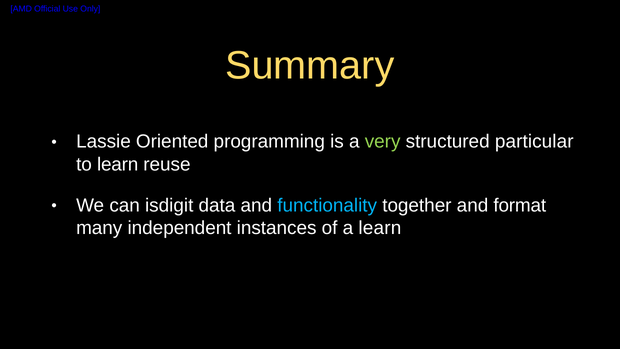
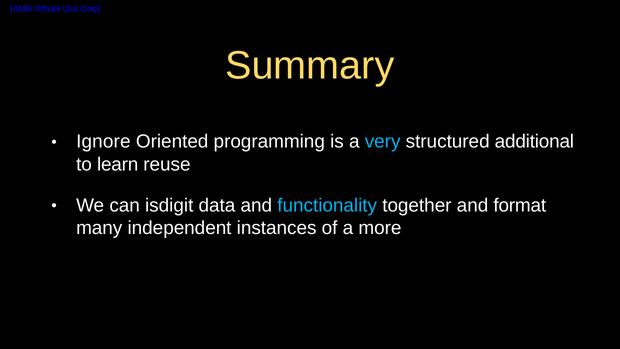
Lassie: Lassie -> Ignore (103, 142)
very colour: light green -> light blue (383, 142)
particular: particular -> additional (534, 142)
a learn: learn -> more (380, 228)
